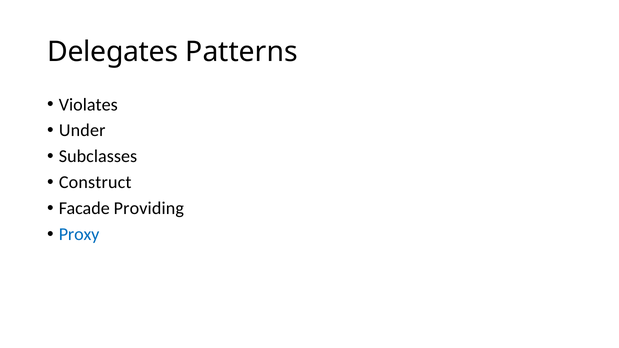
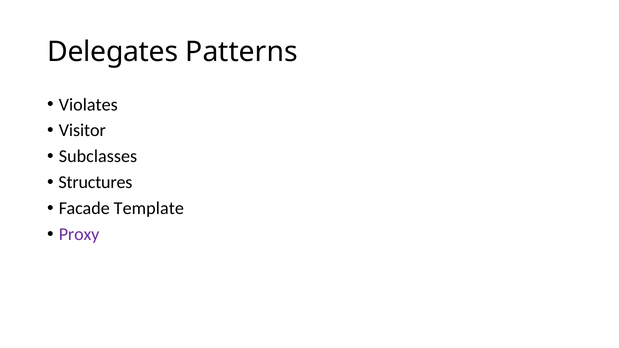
Under: Under -> Visitor (82, 131)
Construct: Construct -> Structures (95, 183)
Providing: Providing -> Template (149, 208)
Proxy colour: blue -> purple (79, 234)
